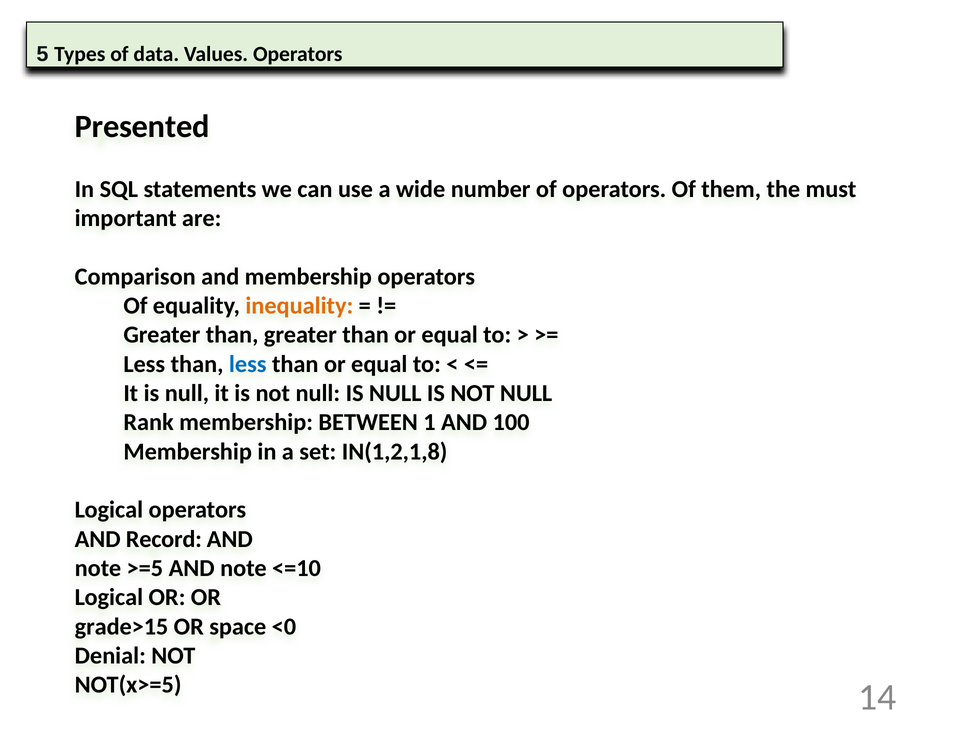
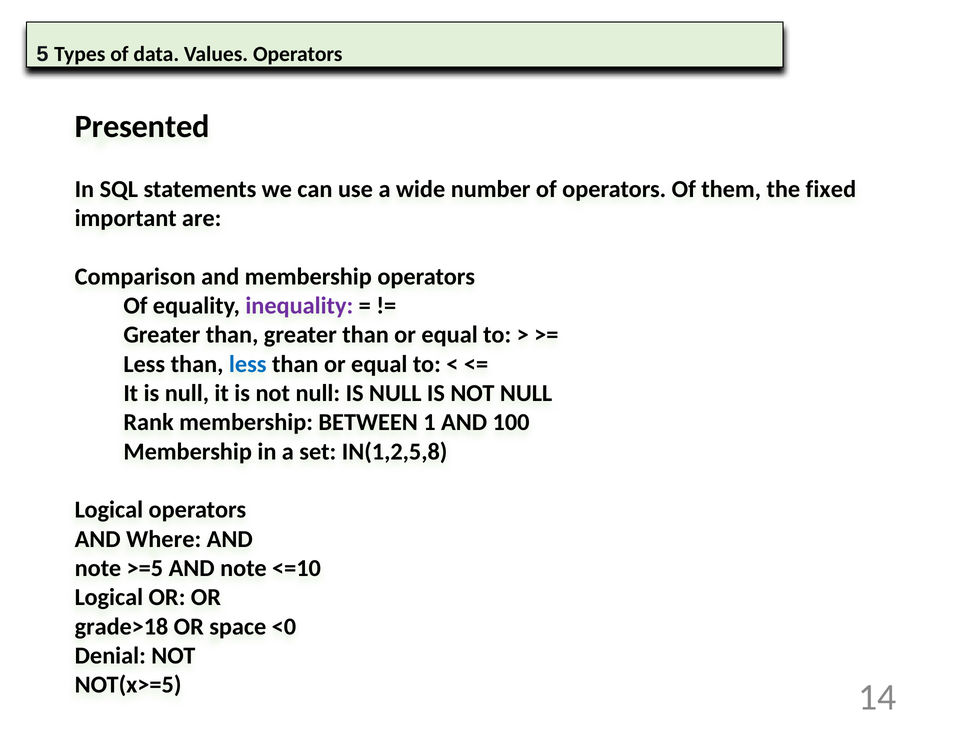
must: must -> fixed (831, 189)
inequality colour: orange -> purple (299, 306)
IN(1,2,1,8: IN(1,2,1,8 -> IN(1,2,5,8 (395, 452)
Record: Record -> Where (164, 540)
grade>15: grade>15 -> grade>18 (122, 627)
